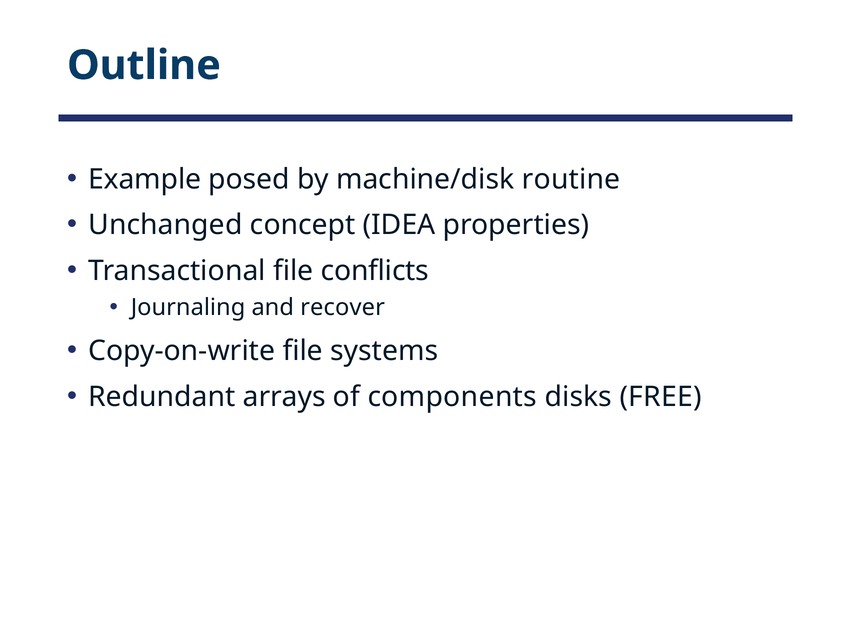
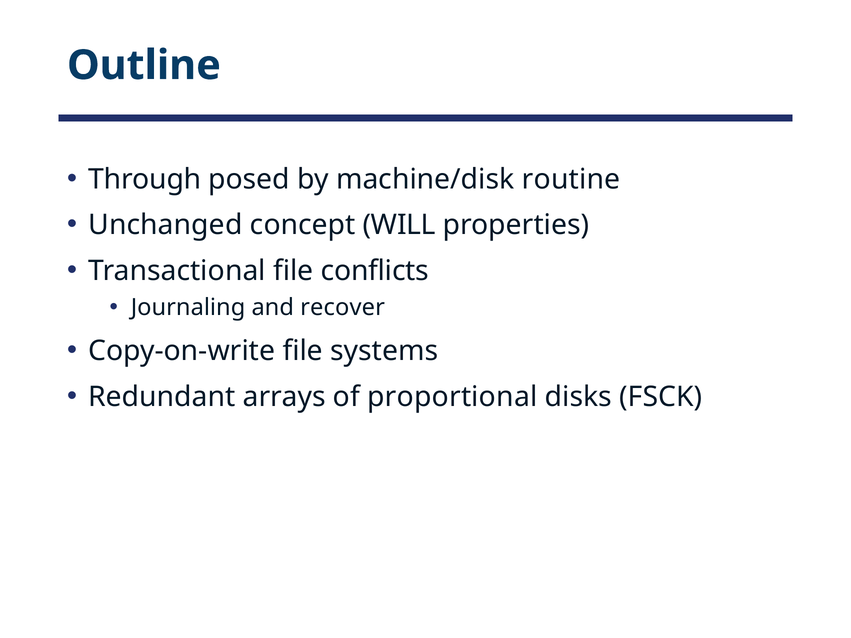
Example: Example -> Through (145, 179)
IDEA: IDEA -> WILL (399, 225)
components: components -> proportional (452, 397)
FREE: FREE -> FSCK (661, 397)
